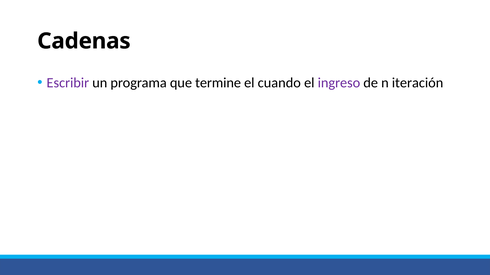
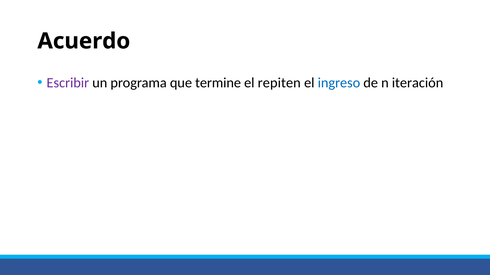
Cadenas: Cadenas -> Acuerdo (84, 41)
cuando: cuando -> repiten (279, 83)
ingreso colour: purple -> blue (339, 83)
